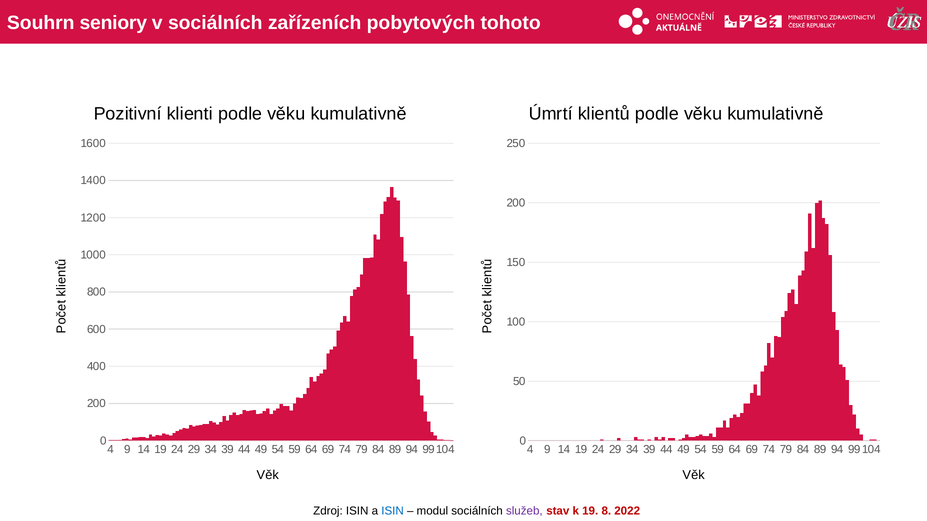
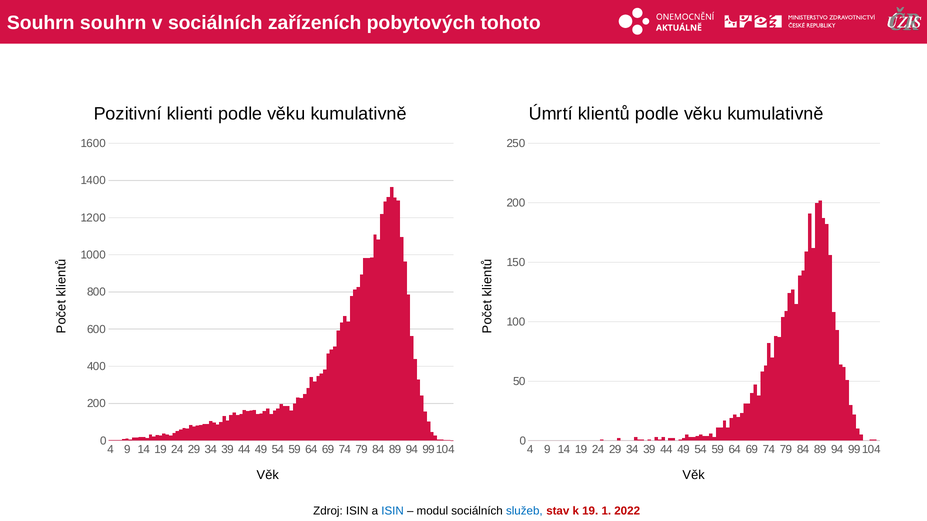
Souhrn seniory: seniory -> souhrn (113, 23)
služeb colour: purple -> blue (524, 512)
8: 8 -> 1 (606, 512)
